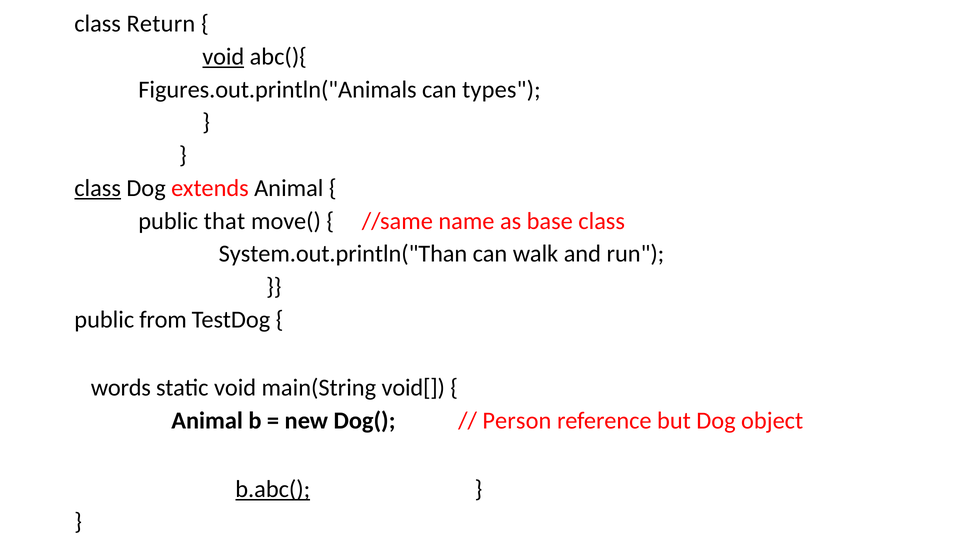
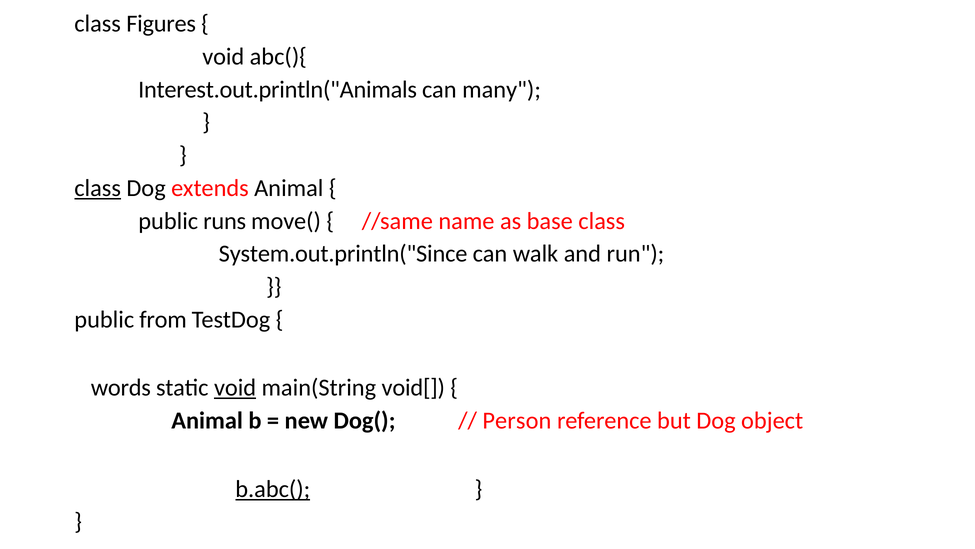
Return: Return -> Figures (161, 24)
void underline: present -> none (223, 57)
Figures.out.println("Animals: Figures.out.println("Animals -> Interest.out.println("Animals (278, 89)
types: types -> many (502, 89)
that: that -> runs (225, 221)
System.out.println("Than: System.out.println("Than -> System.out.println("Since (343, 254)
void underline: none -> present (235, 387)
